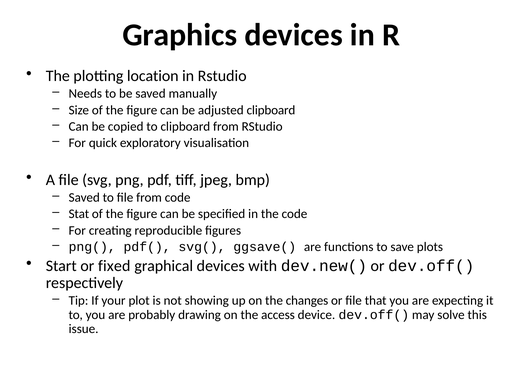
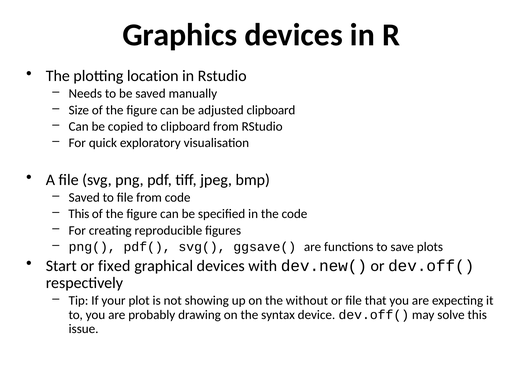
Stat: Stat -> This (79, 214)
changes: changes -> without (307, 301)
access: access -> syntax (278, 315)
